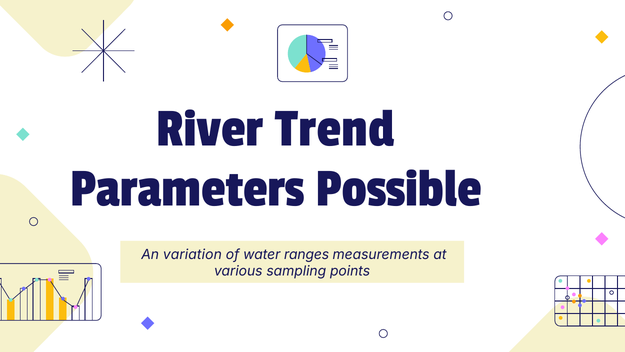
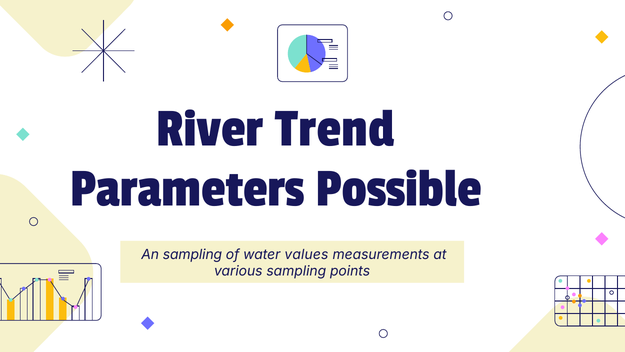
An variation: variation -> sampling (192, 254)
ranges: ranges -> values (306, 254)
